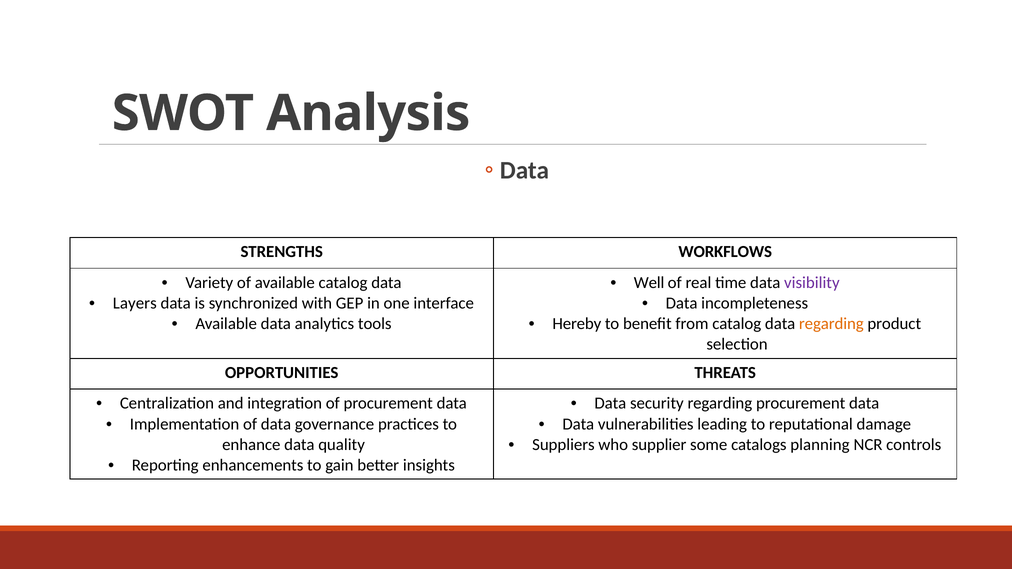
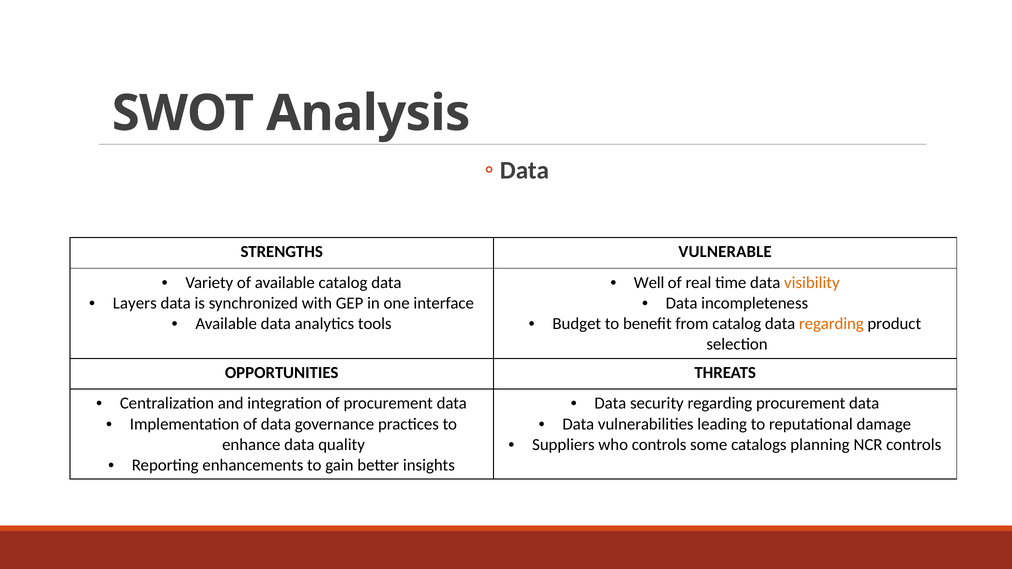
WORKFLOWS: WORKFLOWS -> VULNERABLE (725, 252)
visibility colour: purple -> orange (812, 283)
Hereby: Hereby -> Budget (577, 324)
who supplier: supplier -> controls (659, 445)
